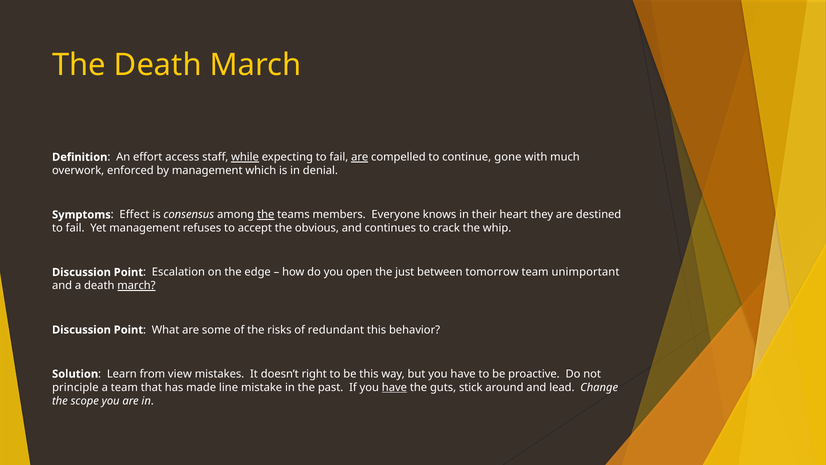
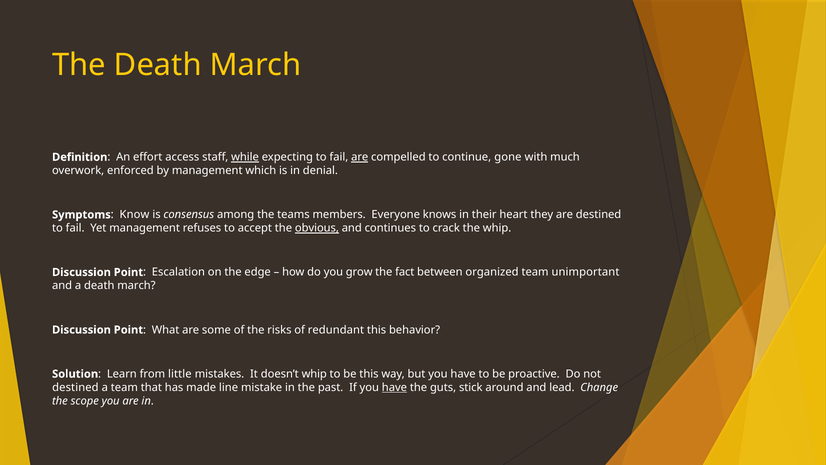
Effect: Effect -> Know (134, 215)
the underline: present -> none (266, 215)
obvious underline: none -> present (317, 228)
open: open -> grow (359, 272)
just: just -> fact (405, 272)
tomorrow: tomorrow -> organized (492, 272)
march underline: present -> none (136, 285)
view: view -> little (180, 374)
doesn’t right: right -> whip (314, 374)
principle: principle -> destined (75, 387)
